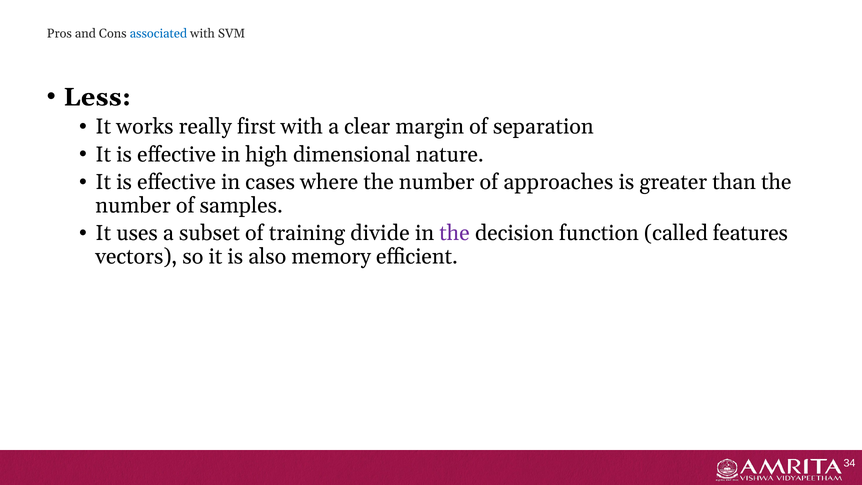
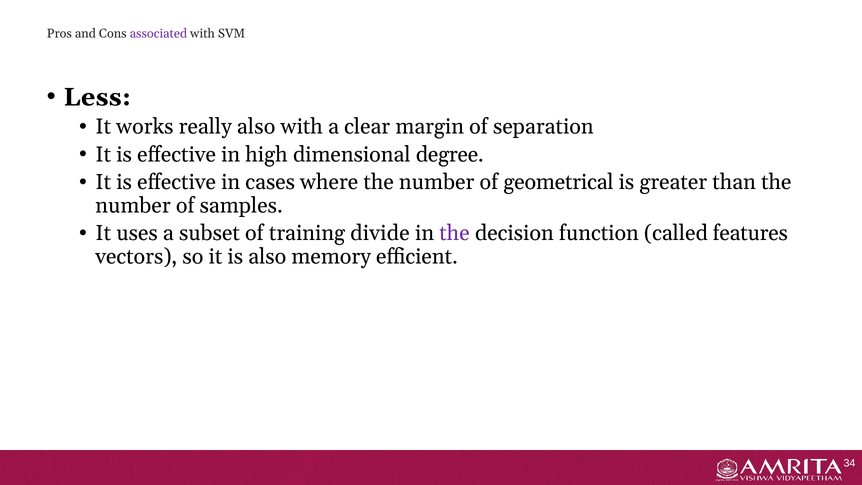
associated colour: blue -> purple (158, 33)
really first: first -> also (256, 127)
nature: nature -> degree (450, 155)
approaches: approaches -> geometrical (559, 182)
